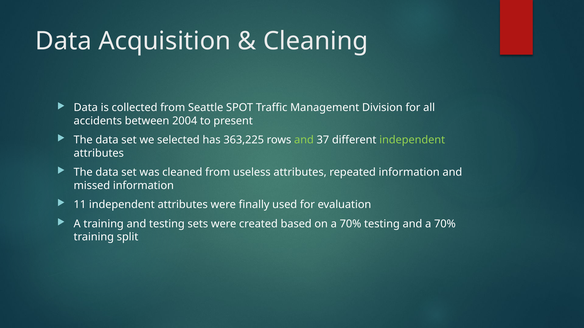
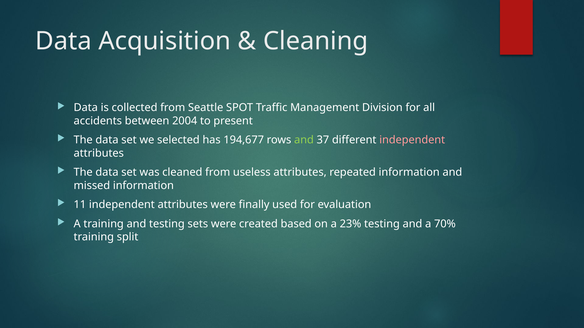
363,225: 363,225 -> 194,677 (244, 140)
independent colour: light green -> pink (412, 140)
on a 70%: 70% -> 23% (351, 224)
